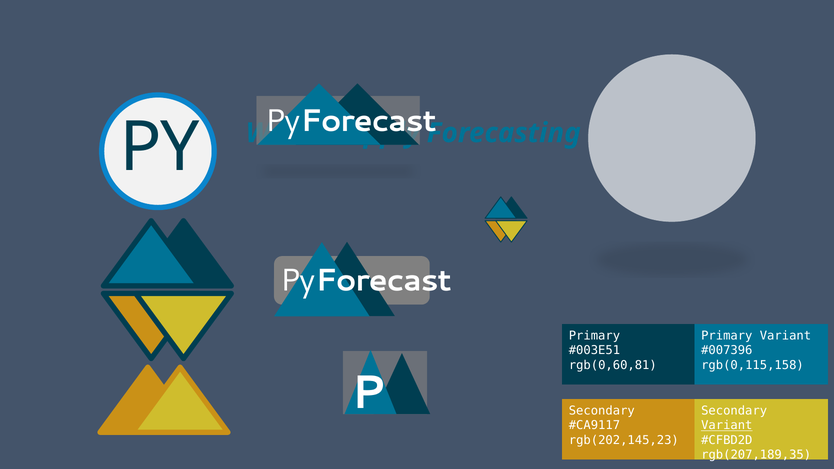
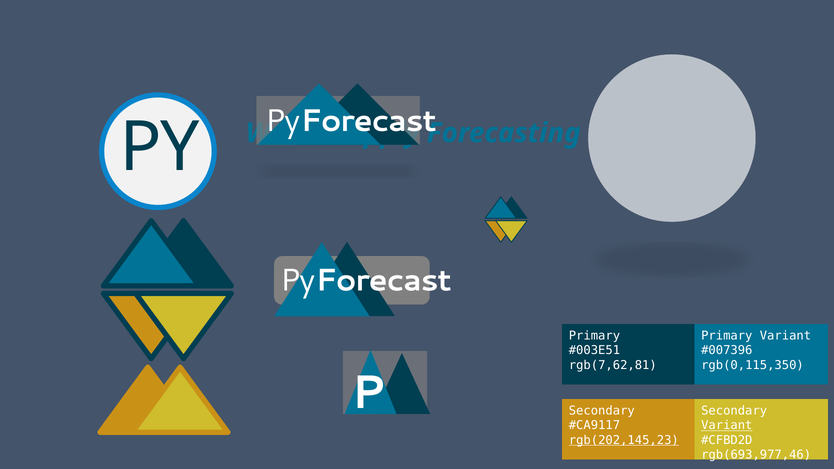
rgb(0,60,81: rgb(0,60,81 -> rgb(7,62,81 (613, 365)
rgb(0,115,158: rgb(0,115,158 -> rgb(0,115,350 (752, 365)
rgb(202,145,23 underline: none -> present (624, 440)
rgb(207,189,35: rgb(207,189,35 -> rgb(693,977,46 (756, 455)
